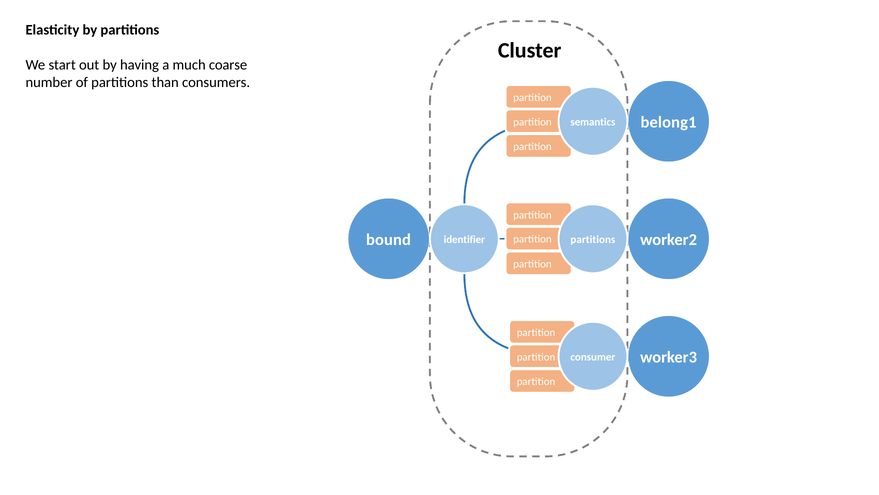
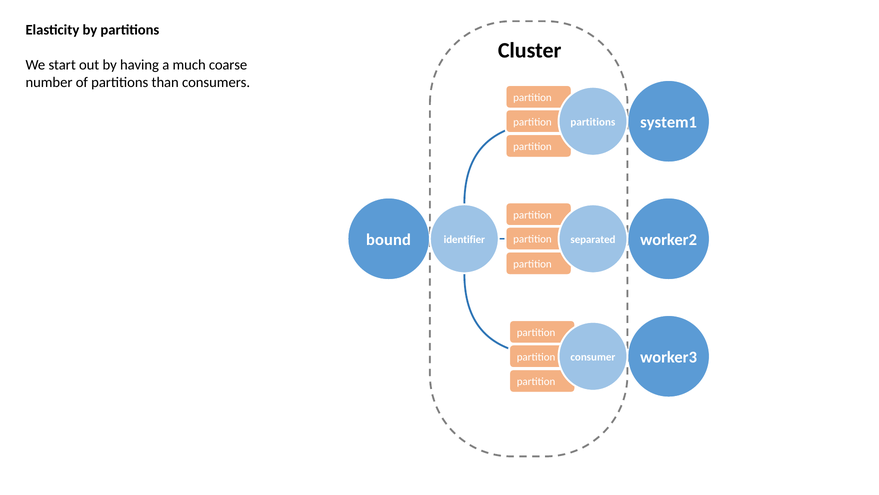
belong1: belong1 -> system1 (669, 122)
semantics: semantics -> partitions (593, 122)
partitions: partitions -> separated (593, 239)
